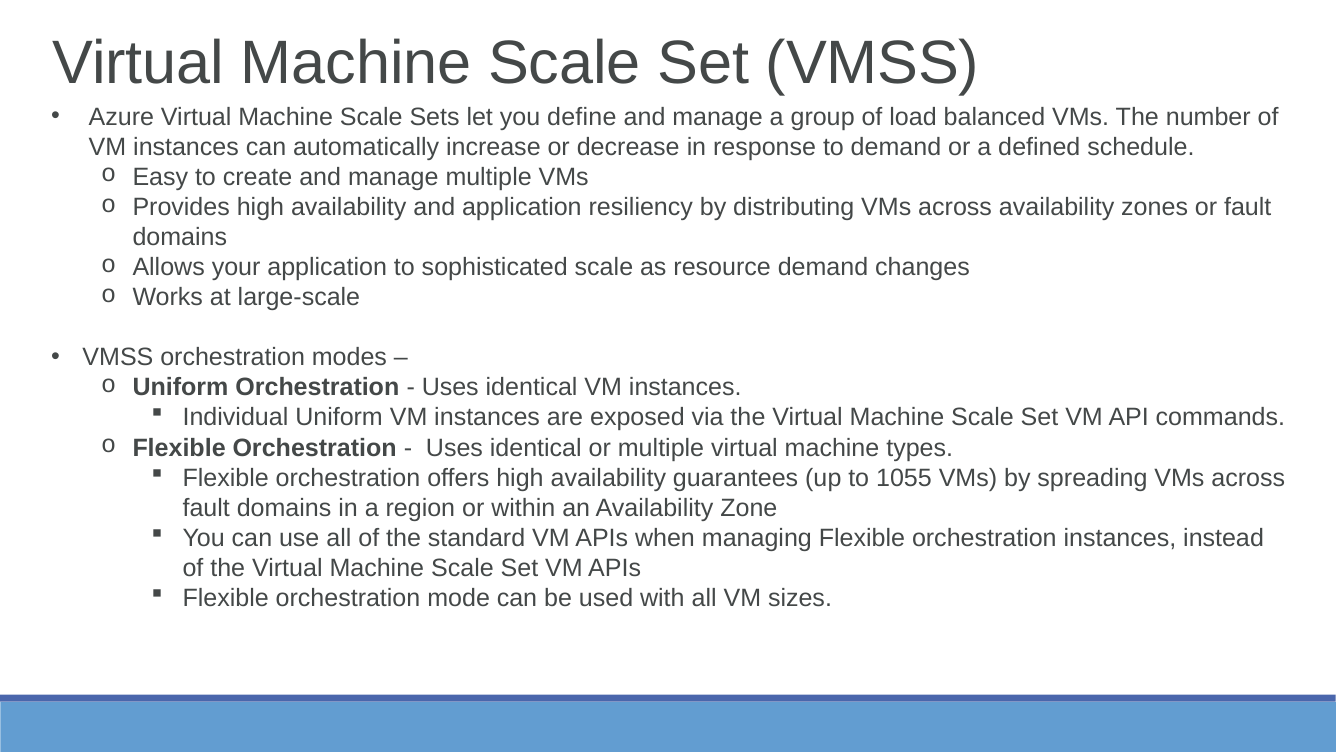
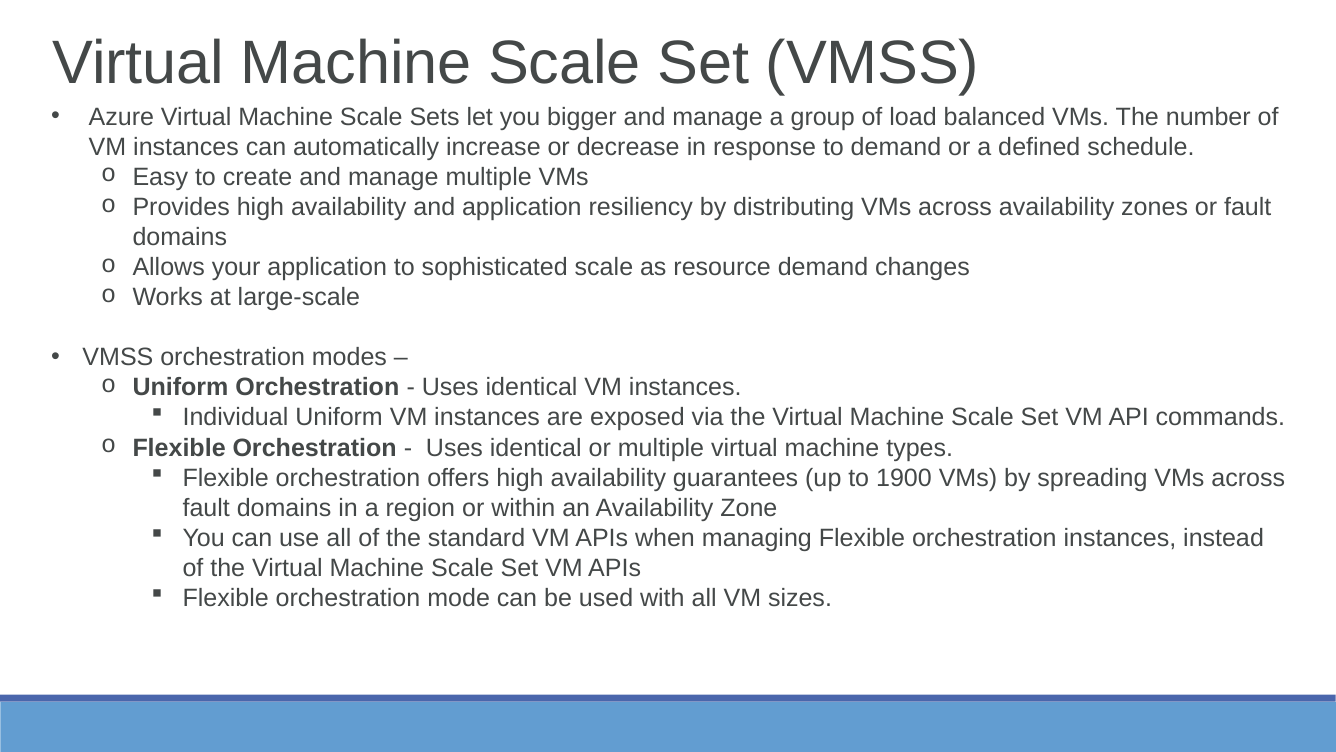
define: define -> bigger (582, 117)
1055: 1055 -> 1900 (904, 478)
